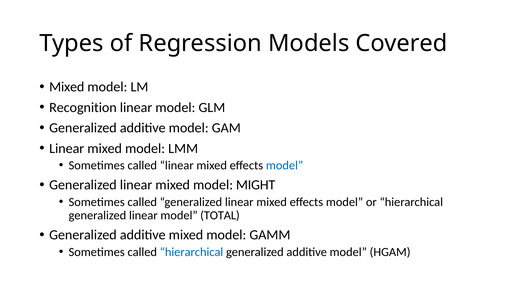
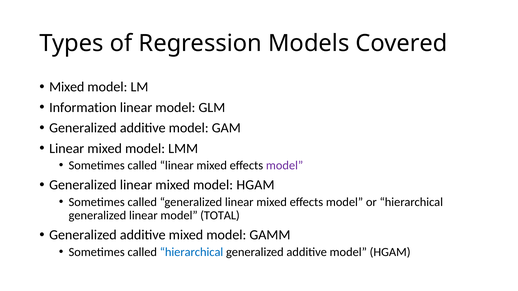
Recognition: Recognition -> Information (83, 108)
model colour: blue -> purple (285, 166)
mixed model MIGHT: MIGHT -> HGAM (255, 185)
